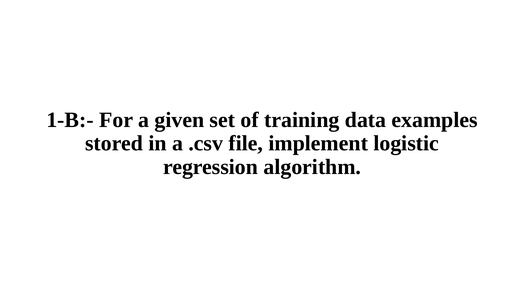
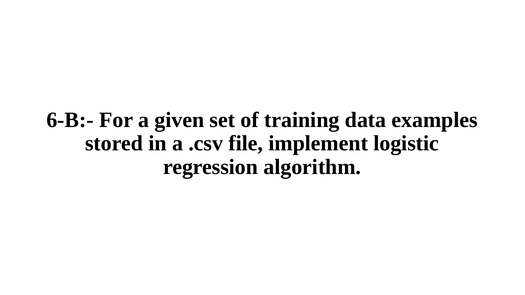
1-B:-: 1-B:- -> 6-B:- (70, 120)
